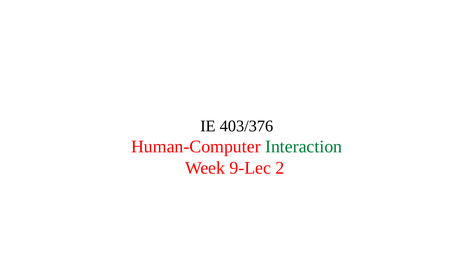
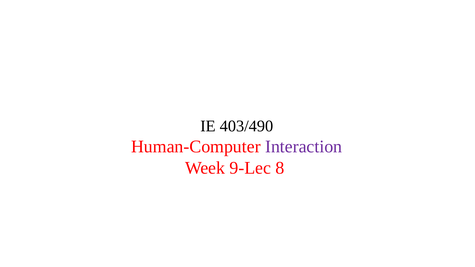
403/376: 403/376 -> 403/490 (246, 126)
Interaction colour: green -> purple (304, 147)
2: 2 -> 8 (280, 168)
